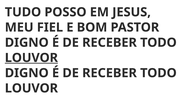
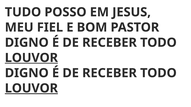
LOUVOR underline: none -> present (31, 89)
